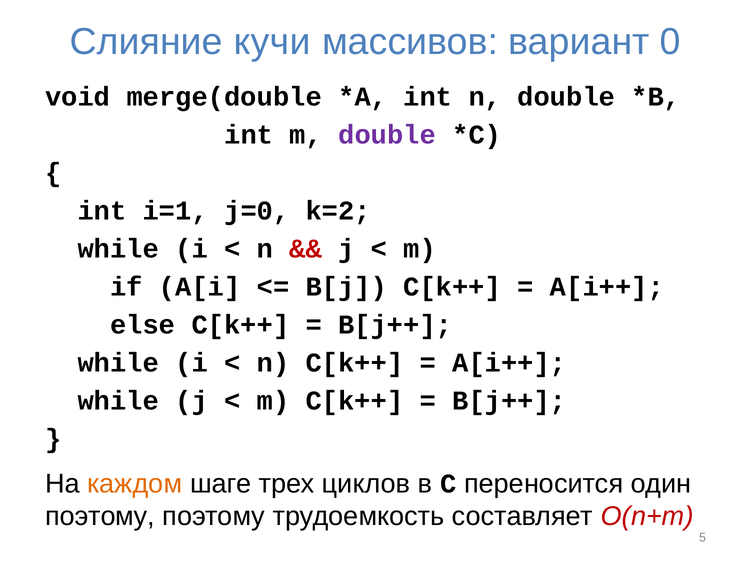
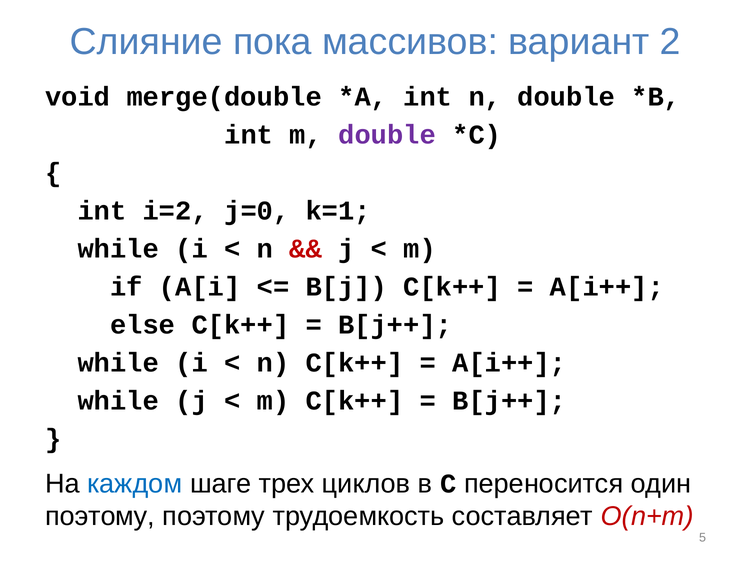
кучи: кучи -> пока (272, 42)
0: 0 -> 2 (670, 42)
i=1: i=1 -> i=2 (175, 211)
k=2: k=2 -> k=1 (338, 211)
каждом colour: orange -> blue (135, 484)
